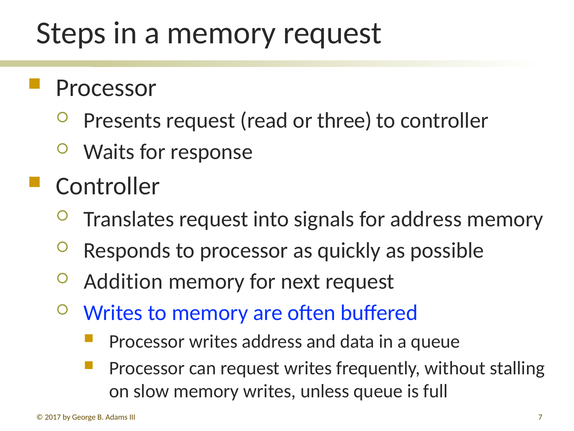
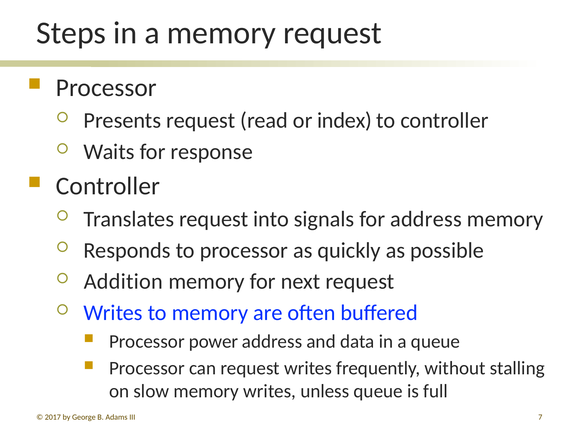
three: three -> index (345, 120)
Processor writes: writes -> power (213, 341)
